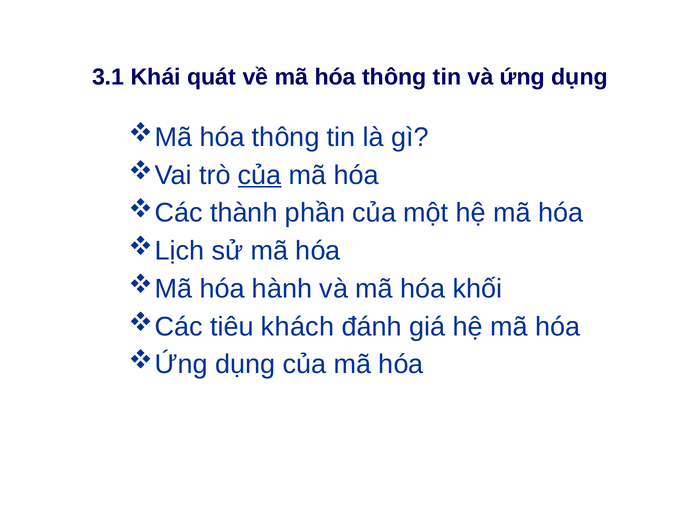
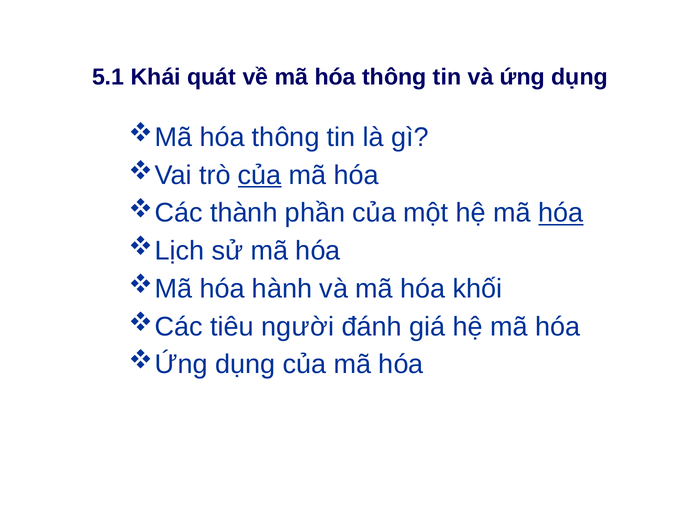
3.1: 3.1 -> 5.1 (108, 77)
hóa underline: none -> present (561, 213)
khách: khách -> người (298, 327)
